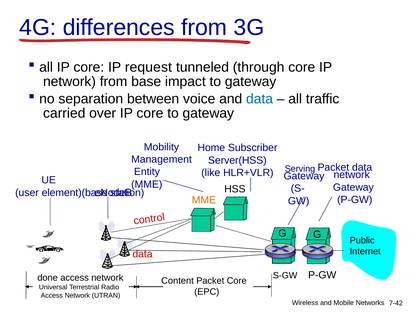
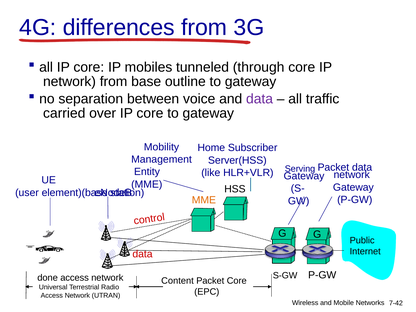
request: request -> mobiles (148, 67)
impact: impact -> outline (185, 82)
data colour: blue -> purple (260, 99)
